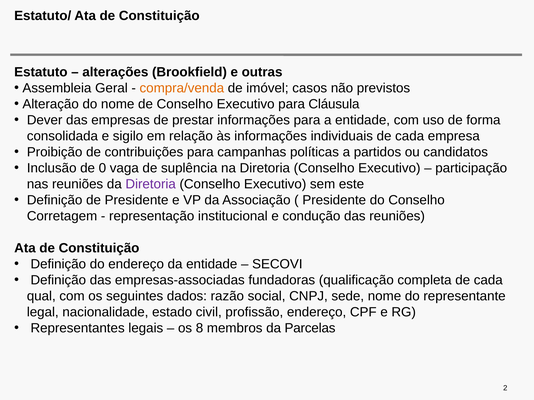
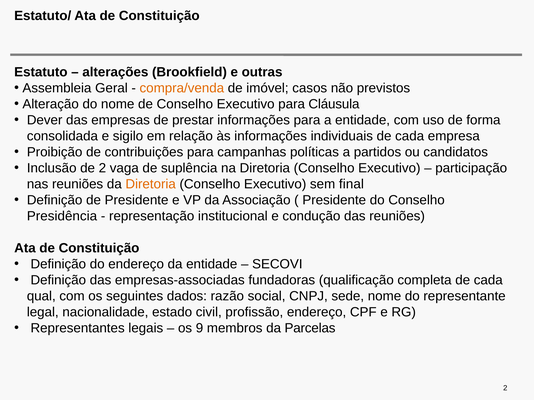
de 0: 0 -> 2 (102, 168)
Diretoria colour: purple -> orange (151, 184)
este: este -> final (351, 184)
Corretagem: Corretagem -> Presidência (62, 216)
8: 8 -> 9 (200, 329)
